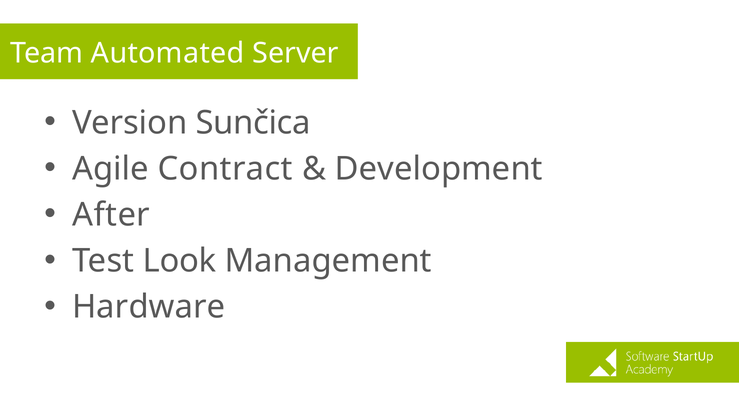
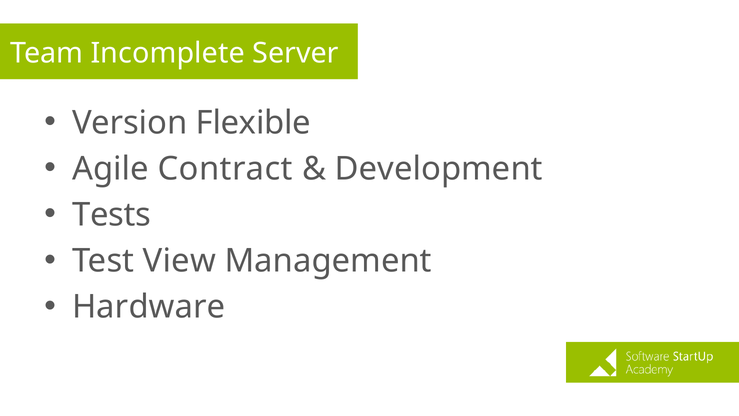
Automated: Automated -> Incomplete (168, 53)
Sunčica: Sunčica -> Flexible (253, 123)
After: After -> Tests (112, 215)
Look: Look -> View (179, 261)
